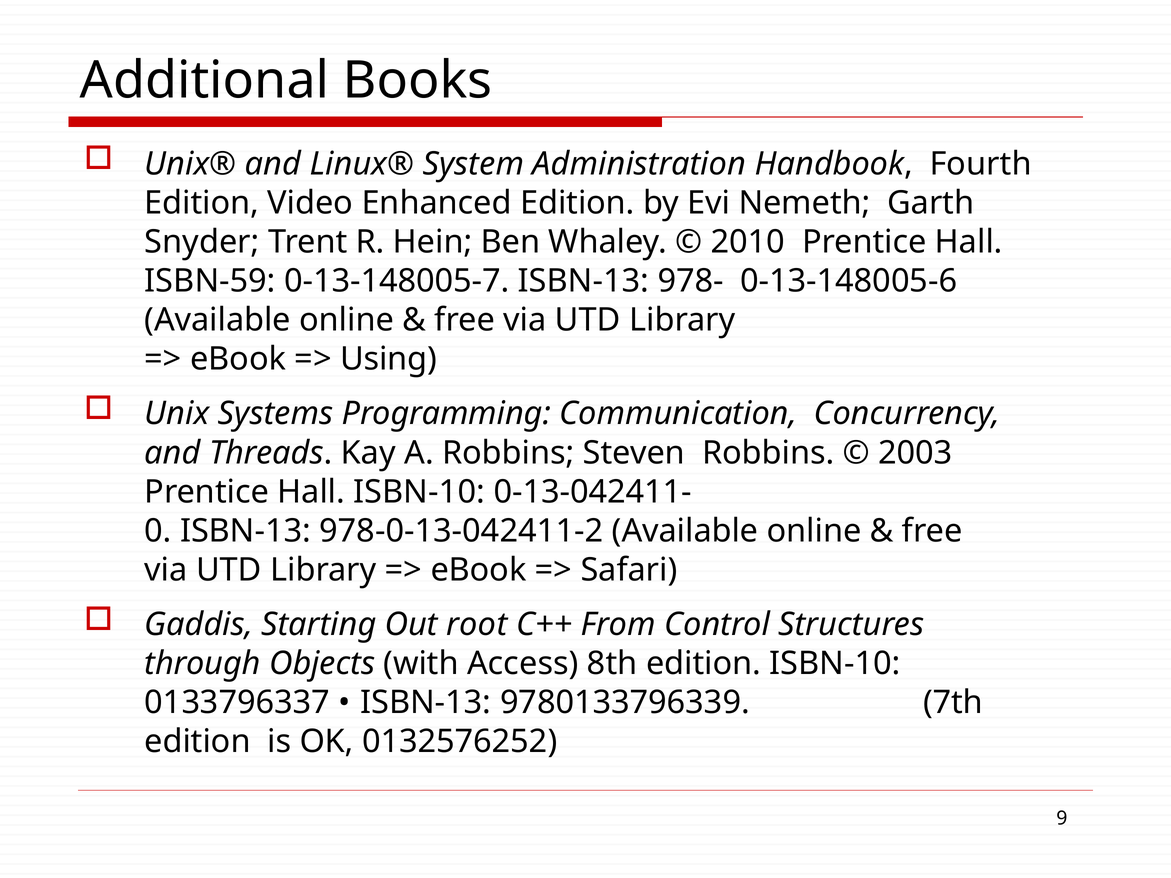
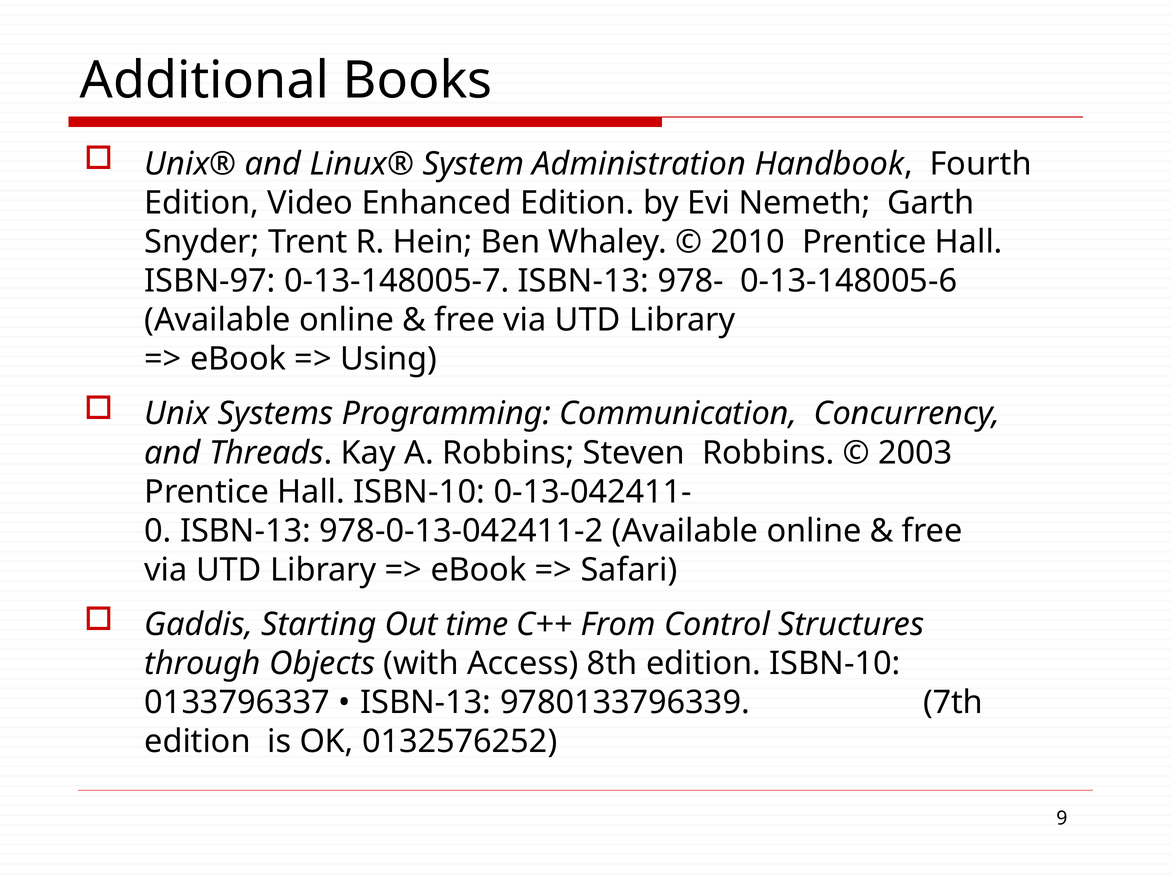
ISBN-59: ISBN-59 -> ISBN-97 (210, 281)
root: root -> time (477, 625)
